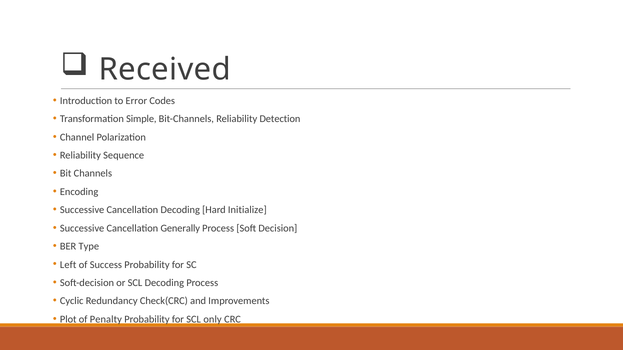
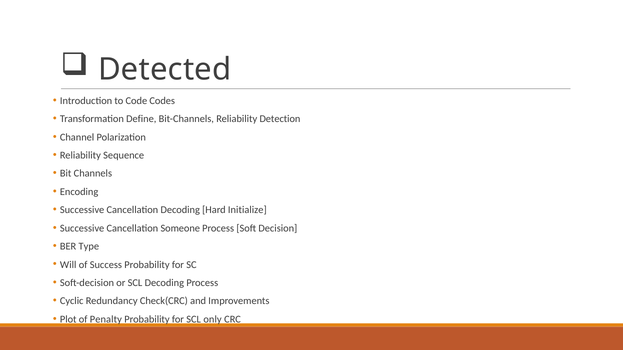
Received: Received -> Detected (165, 70)
Error: Error -> Code (136, 101)
Simple: Simple -> Define (141, 119)
Generally: Generally -> Someone (180, 228)
Left: Left -> Will (68, 265)
